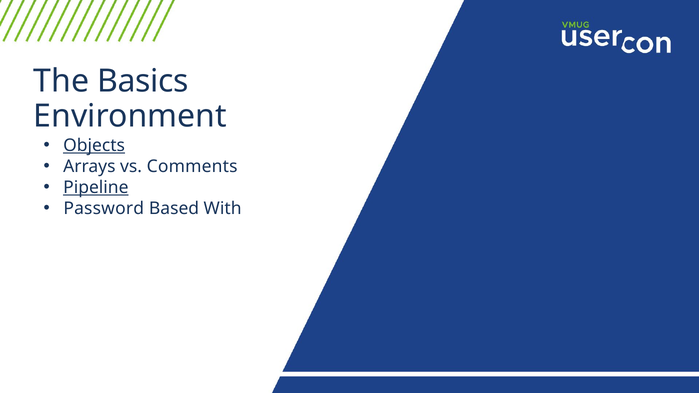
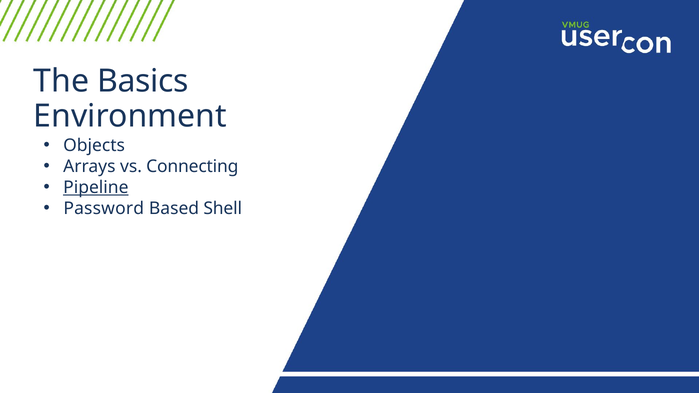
Objects underline: present -> none (94, 146)
Comments: Comments -> Connecting (192, 167)
With: With -> Shell (223, 209)
